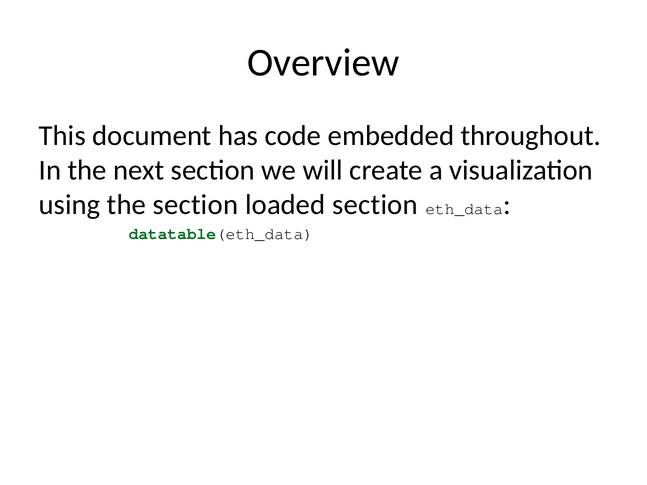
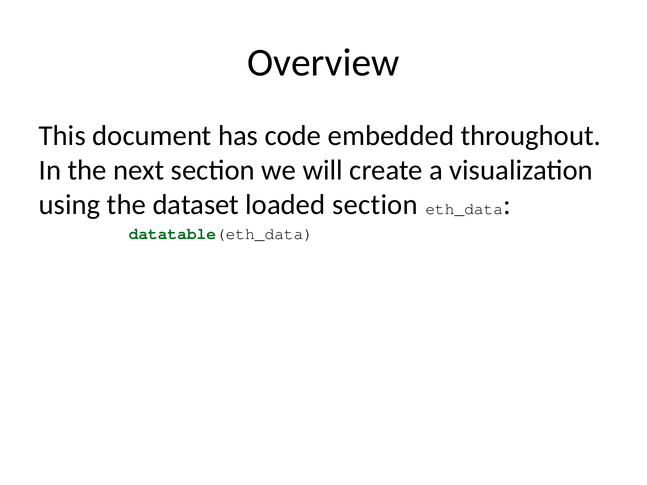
the section: section -> dataset (196, 205)
